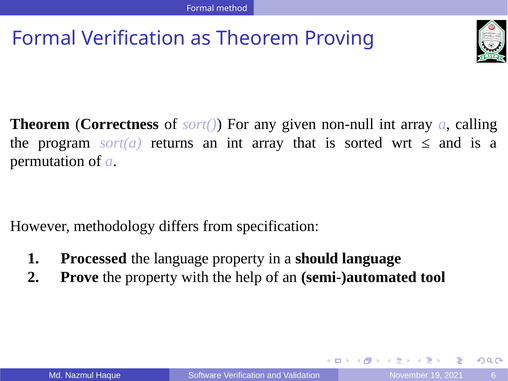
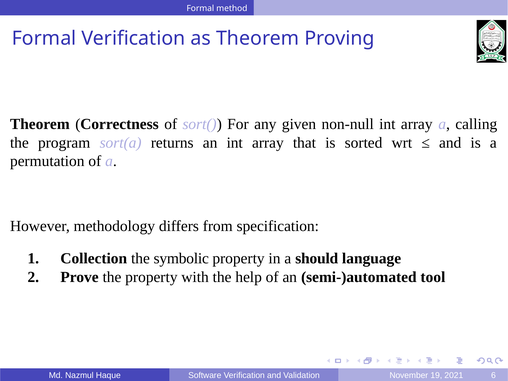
Processed: Processed -> Collection (94, 259)
the language: language -> symbolic (181, 259)
